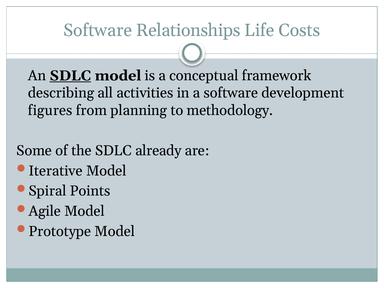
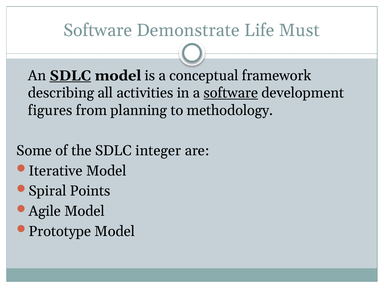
Relationships: Relationships -> Demonstrate (188, 30)
Costs: Costs -> Must (299, 30)
software underline: none -> present (231, 93)
already: already -> integer (158, 151)
